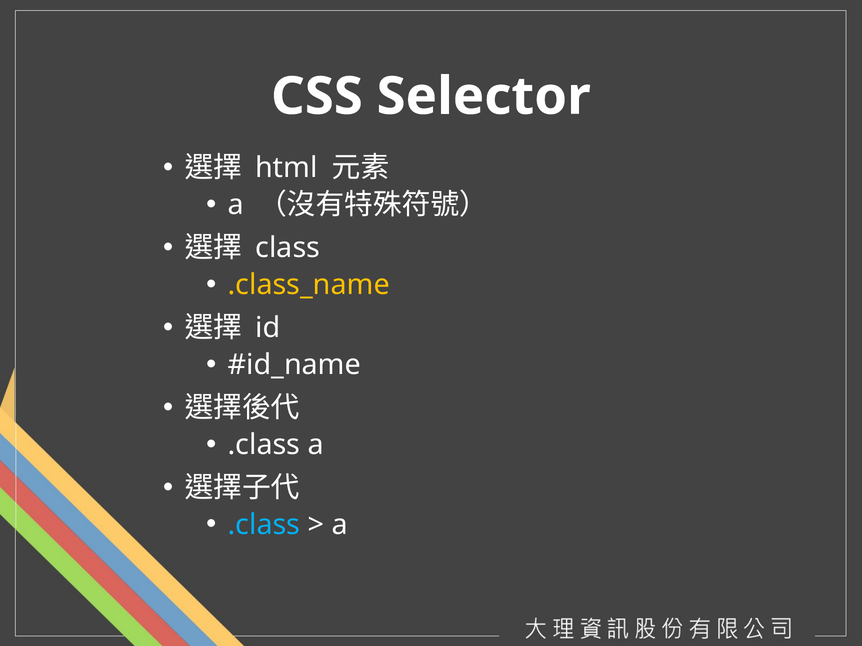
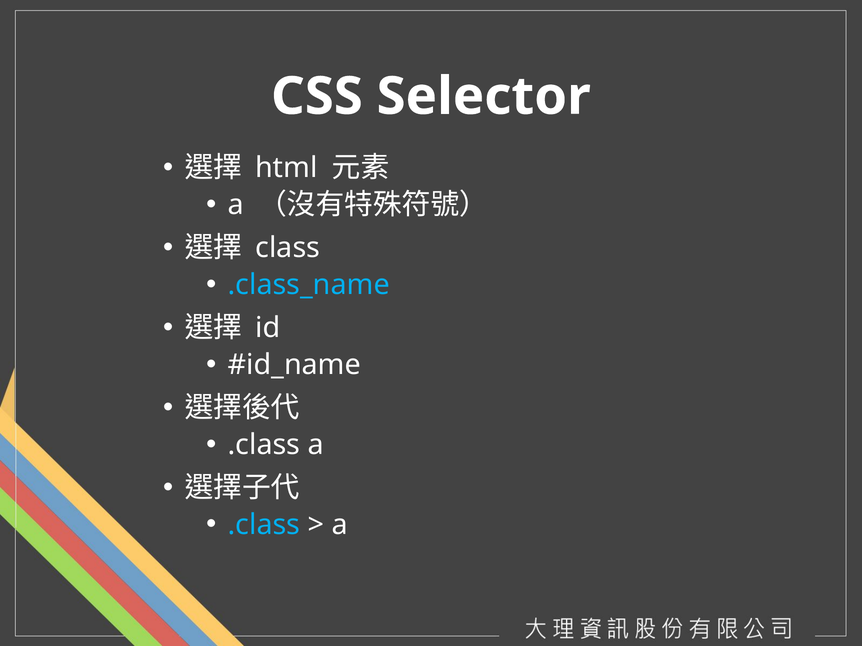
.class_name colour: yellow -> light blue (309, 285)
